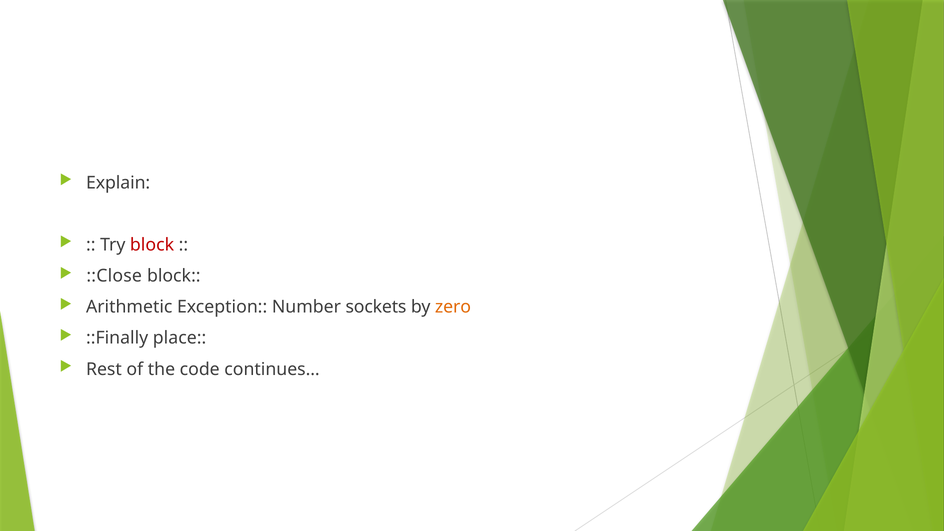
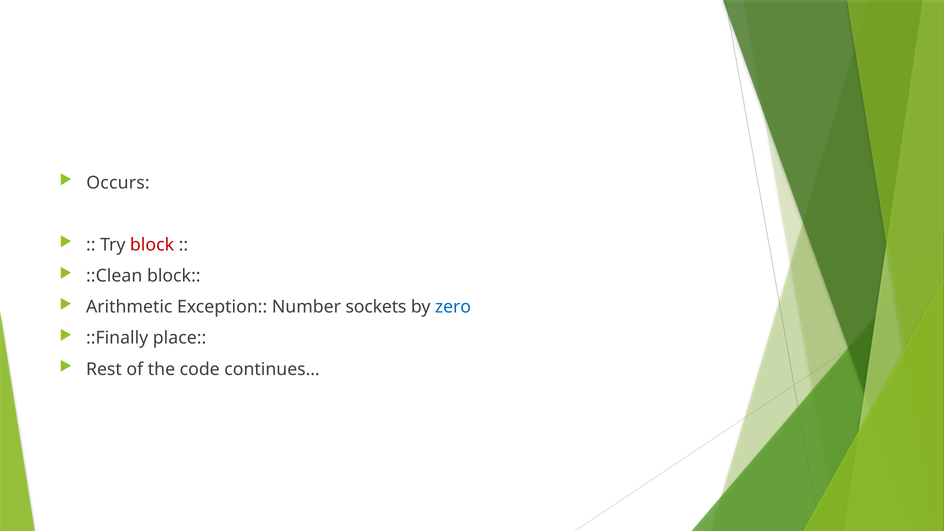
Explain: Explain -> Occurs (118, 183)
::Close: ::Close -> ::Clean (114, 276)
zero colour: orange -> blue (453, 307)
